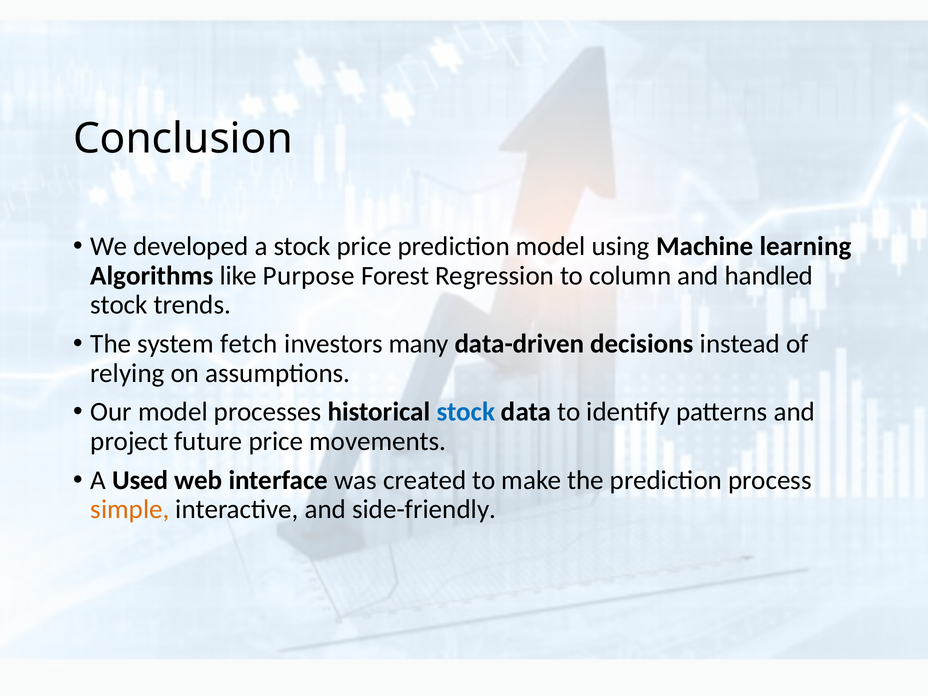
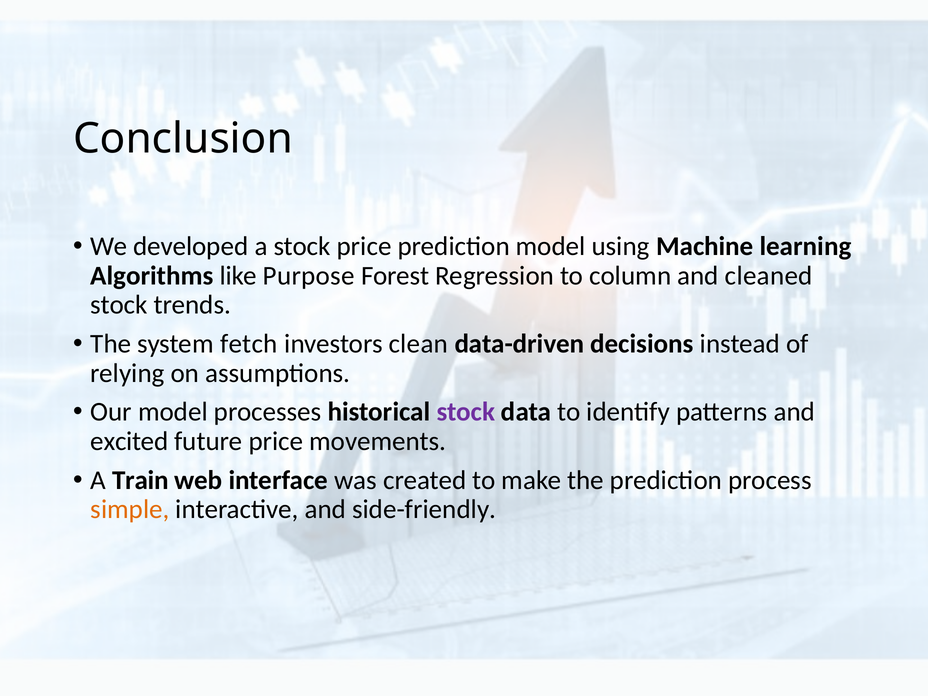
handled: handled -> cleaned (769, 276)
many: many -> clean (418, 344)
stock colour: blue -> purple (466, 412)
project: project -> excited (129, 441)
Used: Used -> Train (140, 480)
